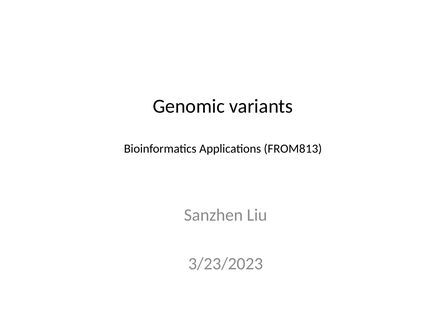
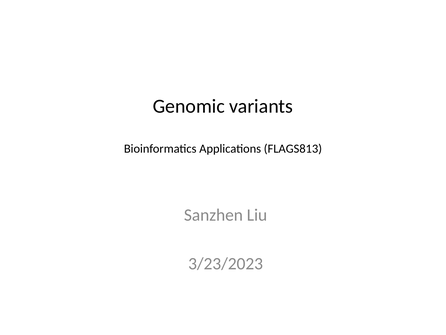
FROM813: FROM813 -> FLAGS813 (293, 149)
